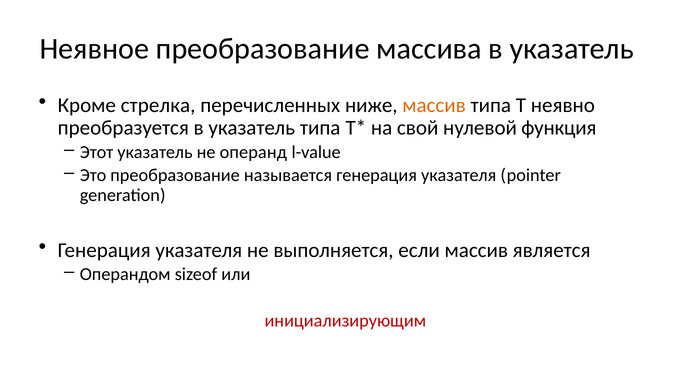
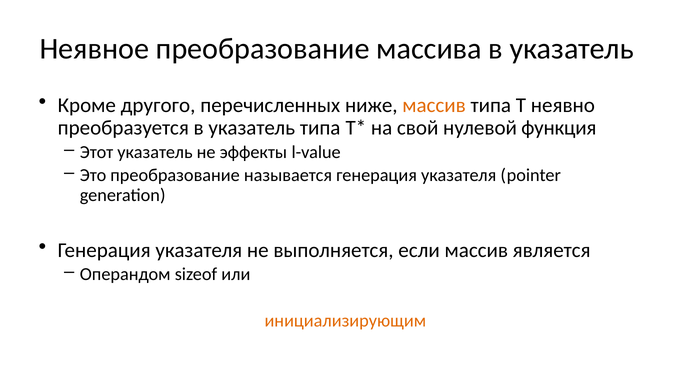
стрелка: стрелка -> другого (158, 105)
операнд: операнд -> эффекты (253, 152)
инициализирующим colour: red -> orange (345, 321)
